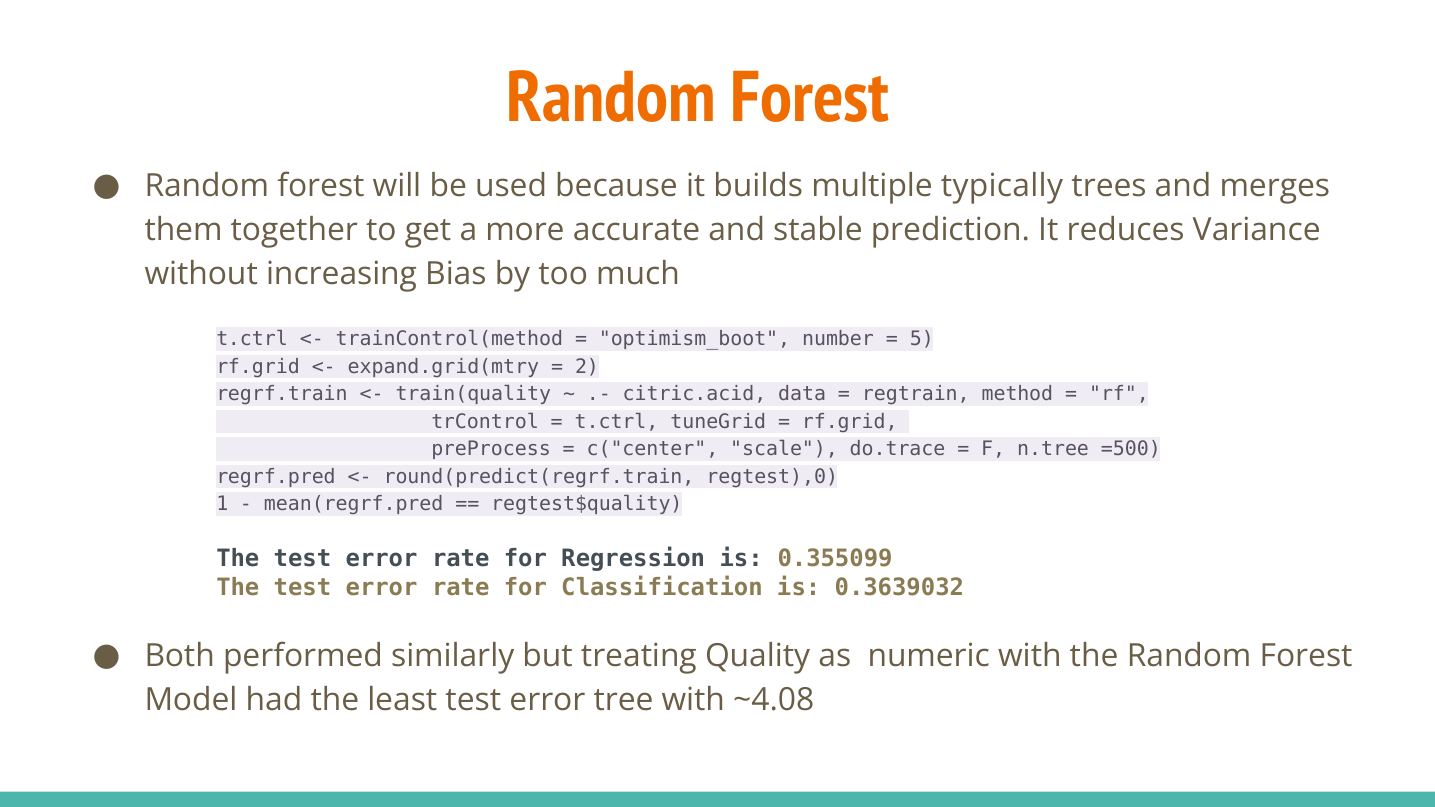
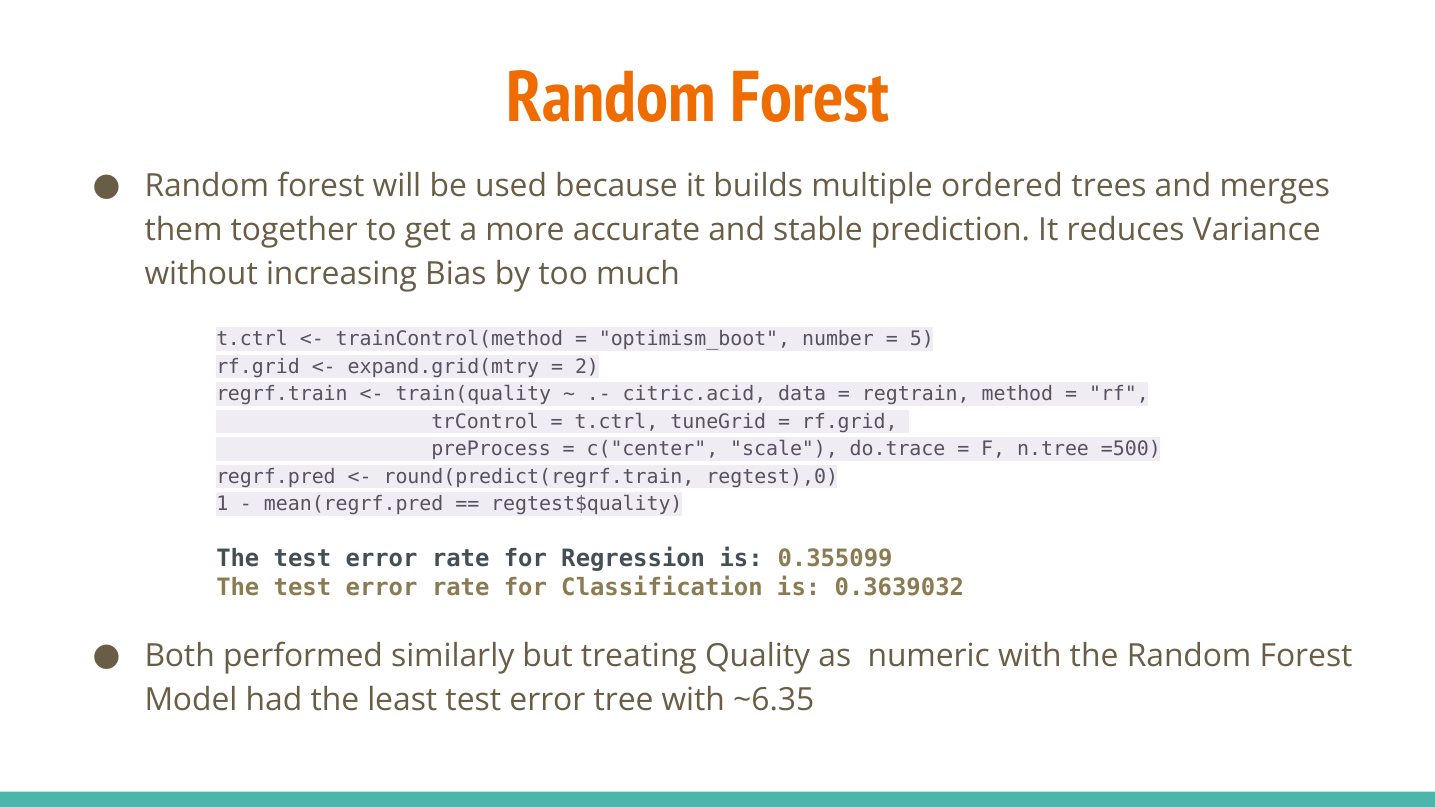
typically: typically -> ordered (1002, 186)
~4.08: ~4.08 -> ~6.35 (774, 700)
